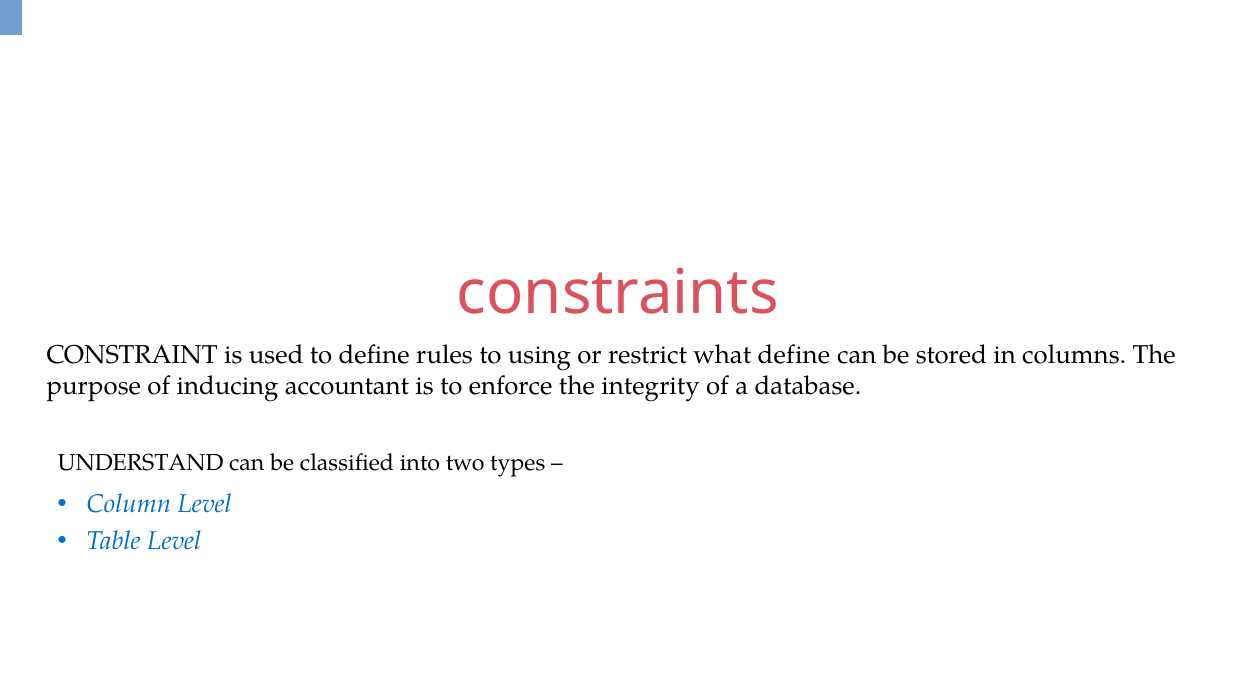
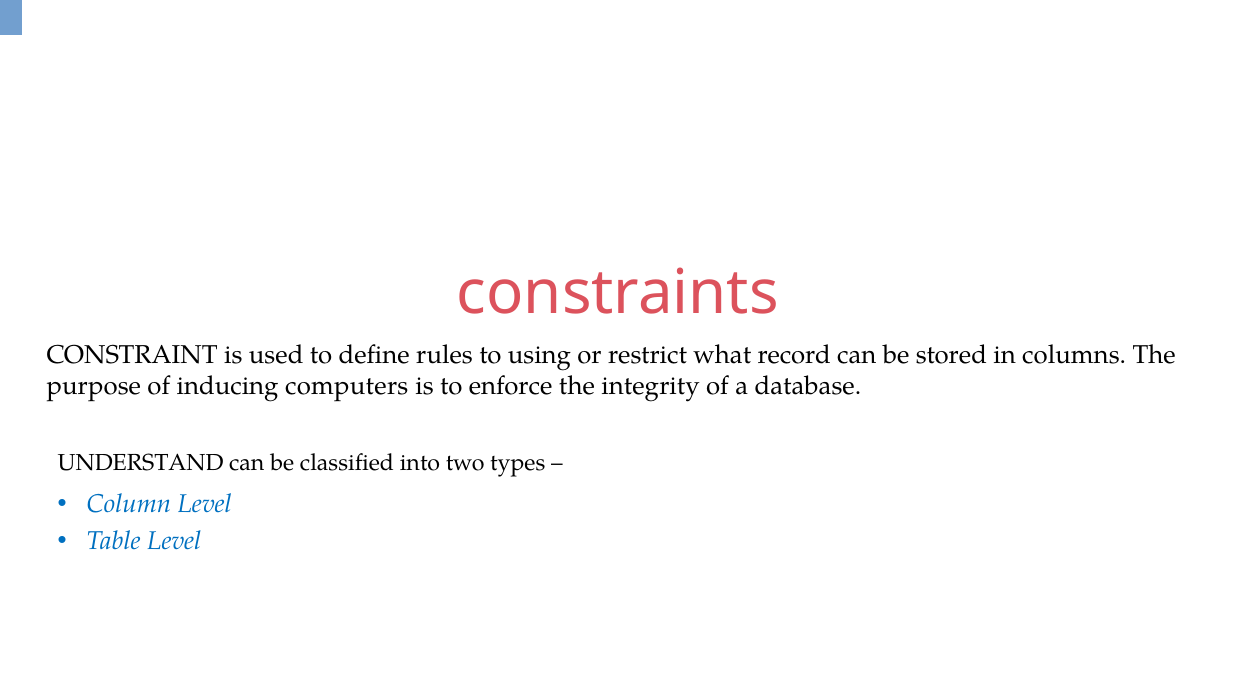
what define: define -> record (794, 355)
accountant: accountant -> computers (347, 386)
